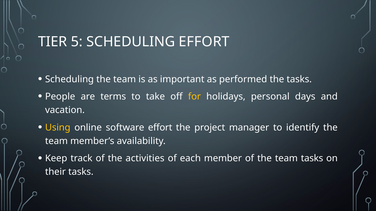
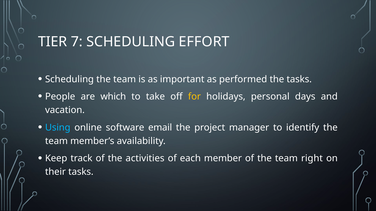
5: 5 -> 7 (77, 42)
terms: terms -> which (113, 97)
Using colour: yellow -> light blue (58, 128)
software effort: effort -> email (160, 128)
team tasks: tasks -> right (312, 159)
